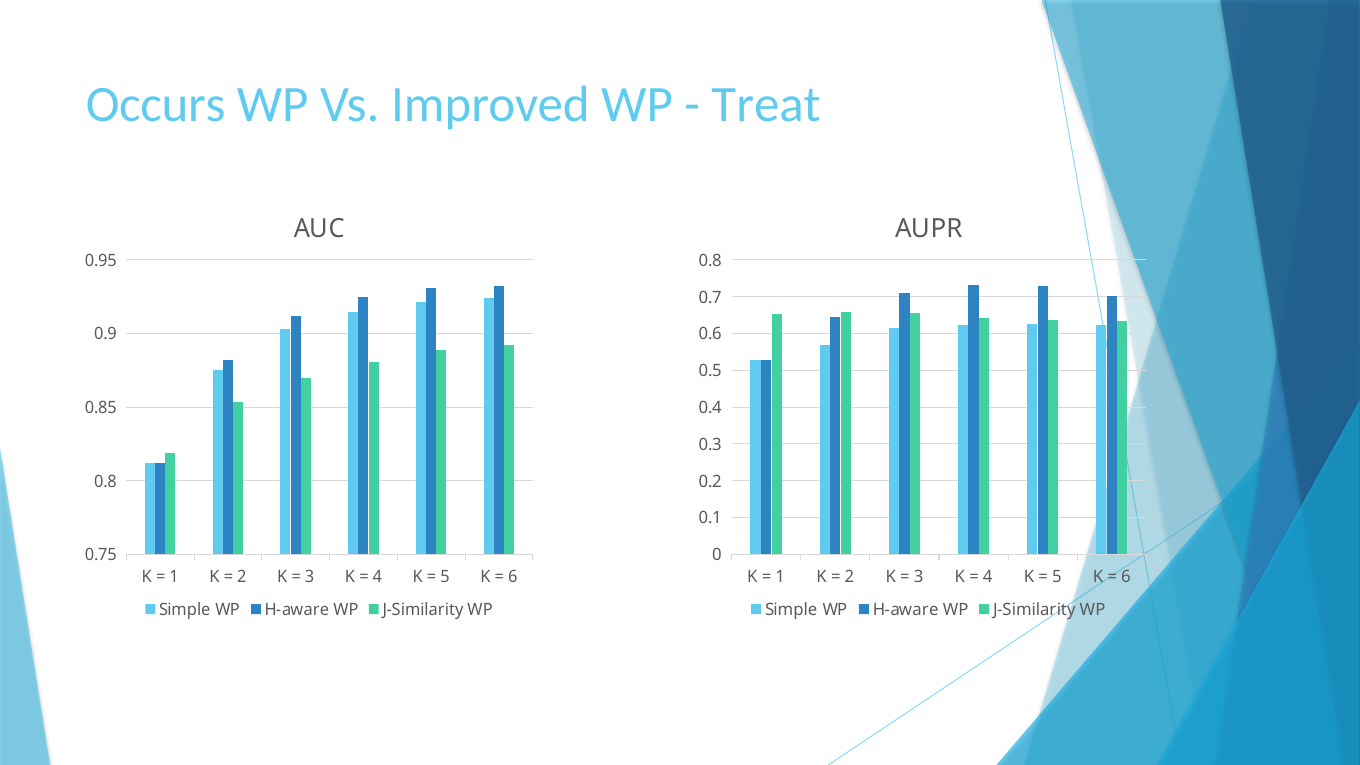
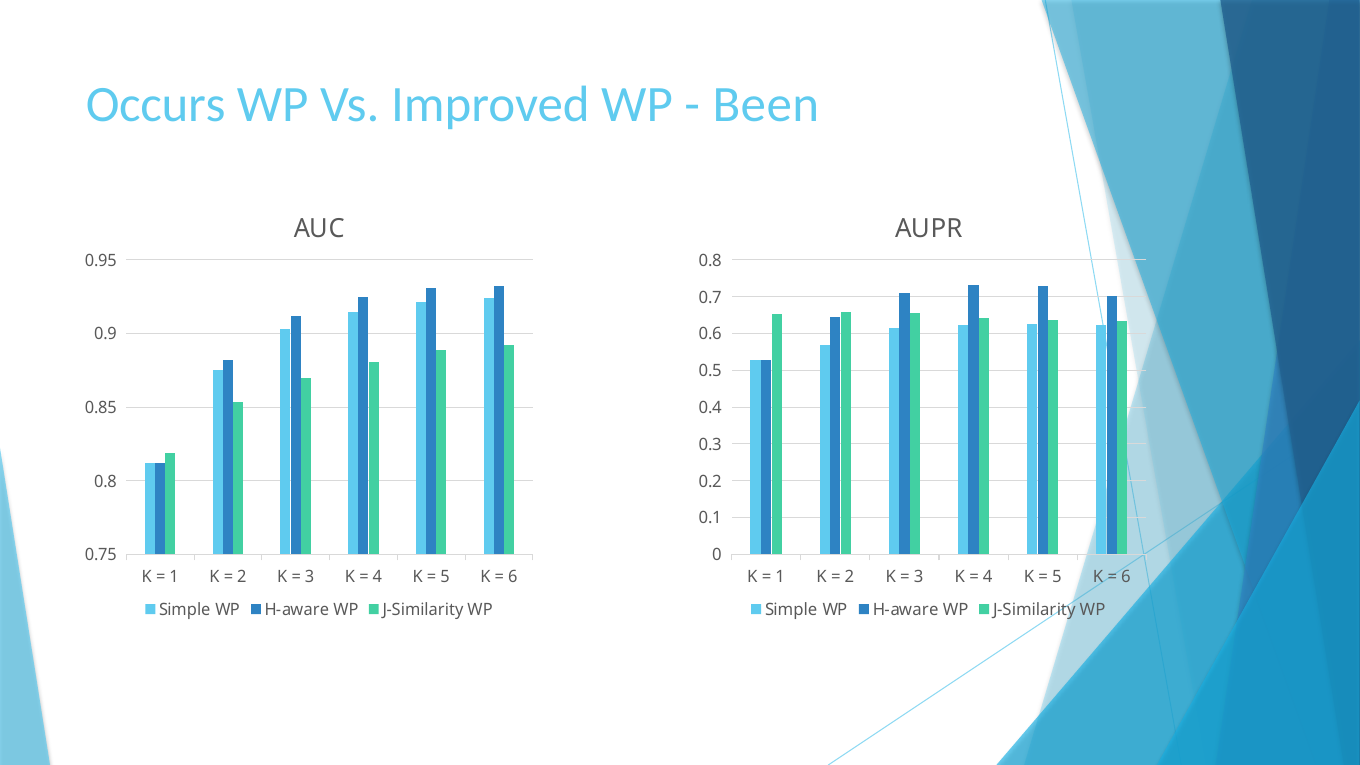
Treat: Treat -> Been (766, 105)
